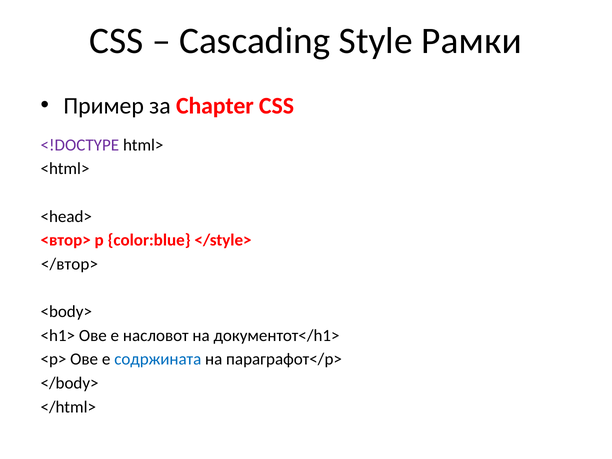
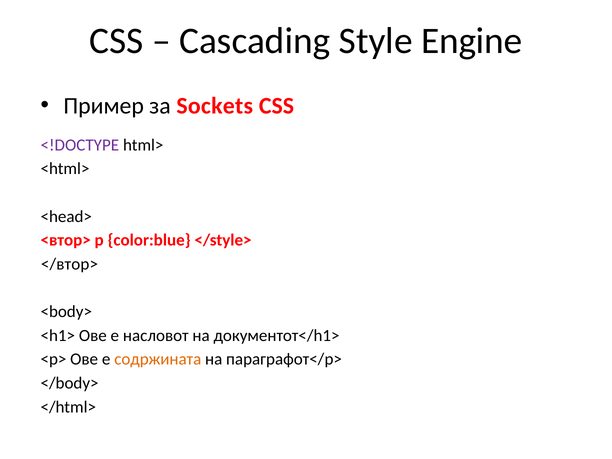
Рамки: Рамки -> Engine (472, 41)
Chapter: Chapter -> Sockets (215, 106)
содржината colour: blue -> orange (158, 359)
